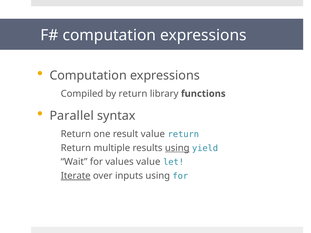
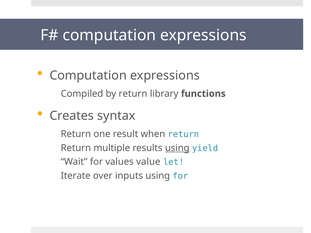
Parallel: Parallel -> Creates (72, 116)
result value: value -> when (153, 134)
Iterate underline: present -> none (76, 176)
